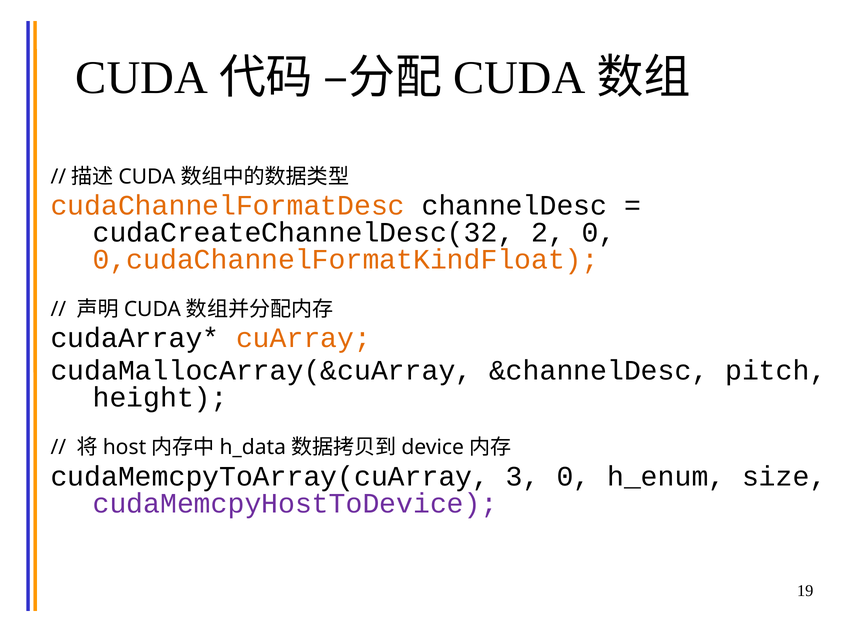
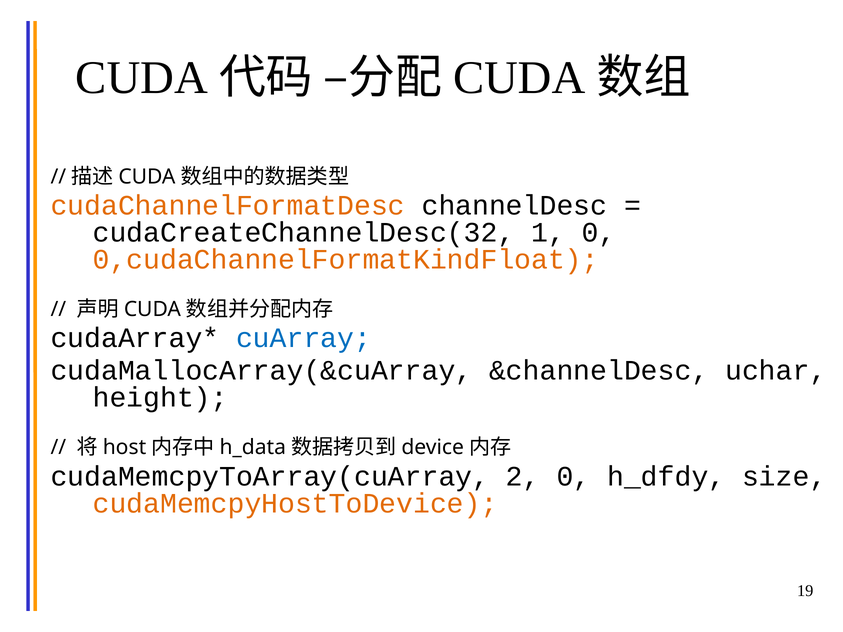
2: 2 -> 1 (548, 233)
cuArray colour: orange -> blue (304, 338)
pitch: pitch -> uchar (776, 371)
3: 3 -> 2 (523, 477)
h_enum: h_enum -> h_dfdy (666, 477)
cudaMemcpyHostToDevice colour: purple -> orange (295, 504)
